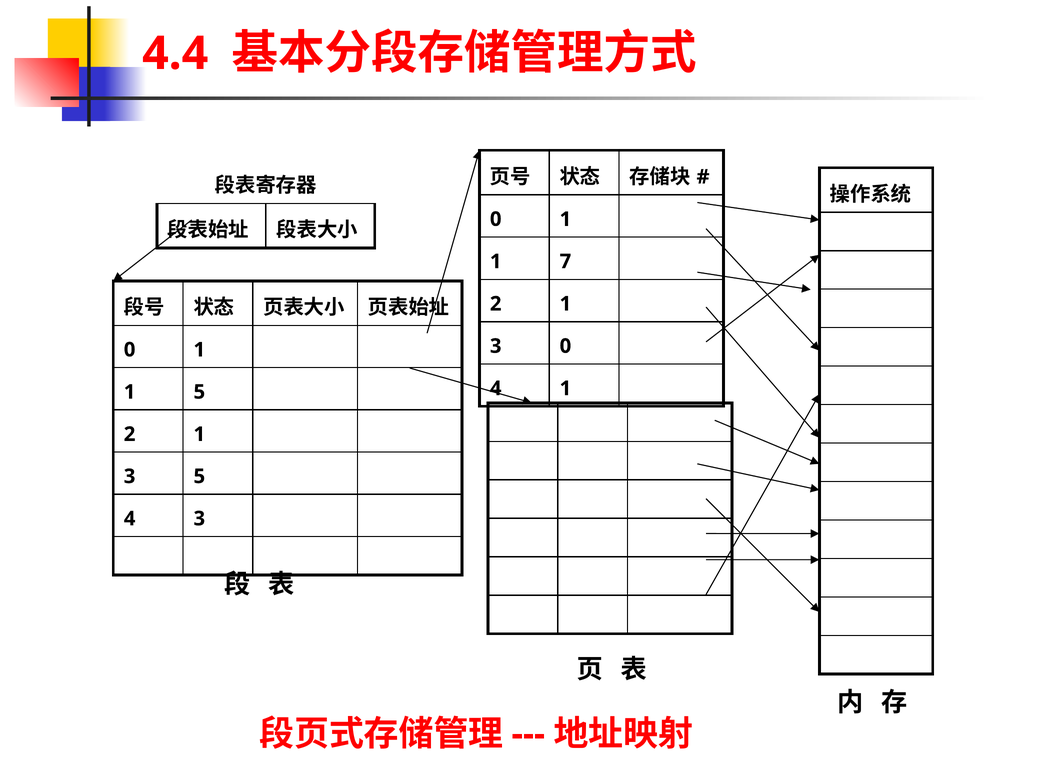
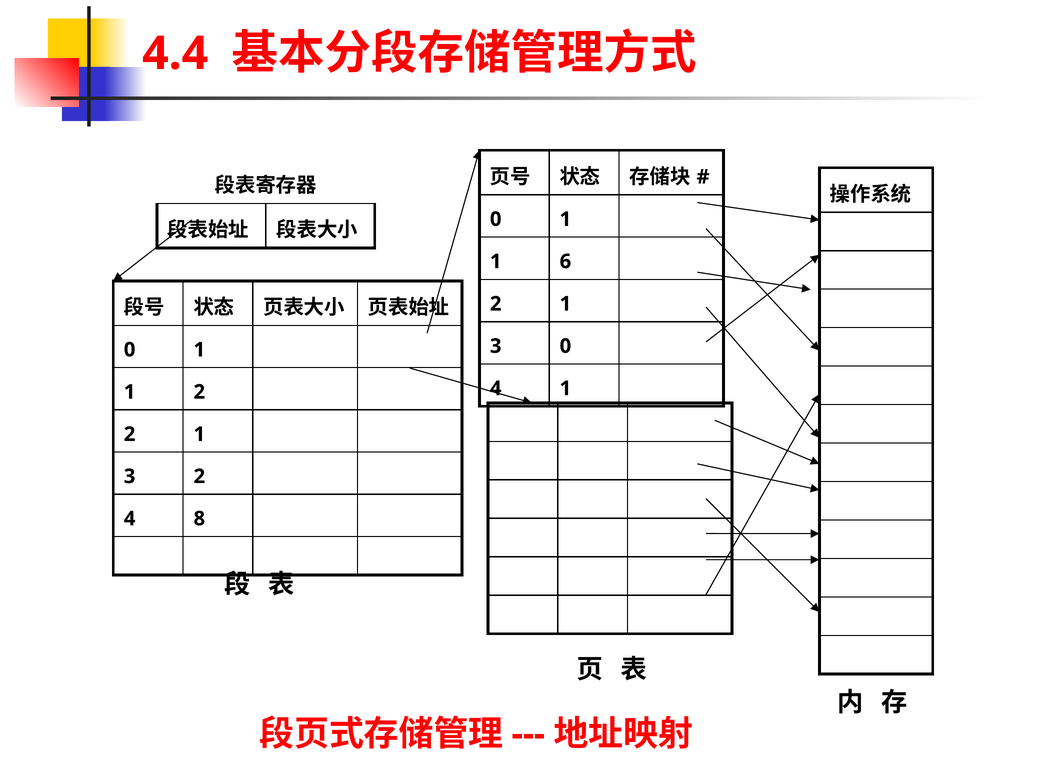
7: 7 -> 6 (565, 262)
1 5: 5 -> 2 (199, 392)
3 5: 5 -> 2 (199, 477)
4 3: 3 -> 8 (199, 519)
